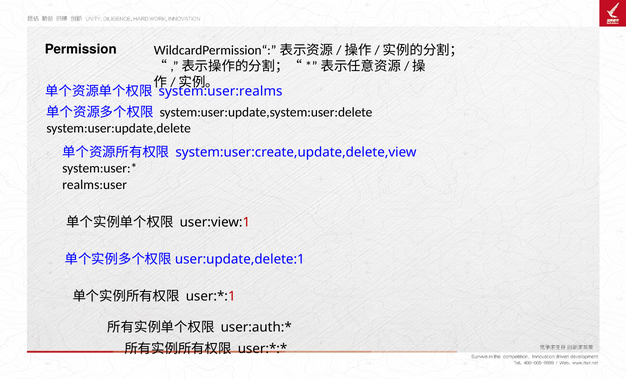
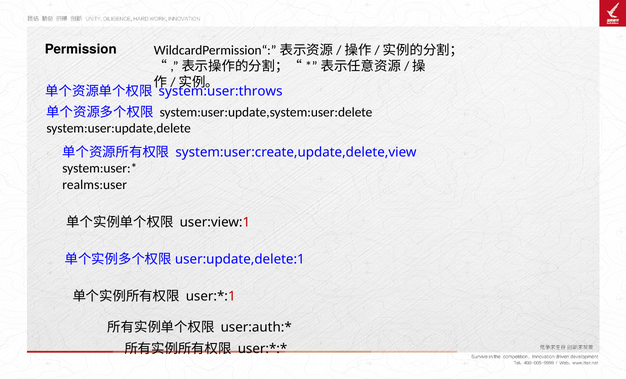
system:user:realms: system:user:realms -> system:user:throws (221, 92)
